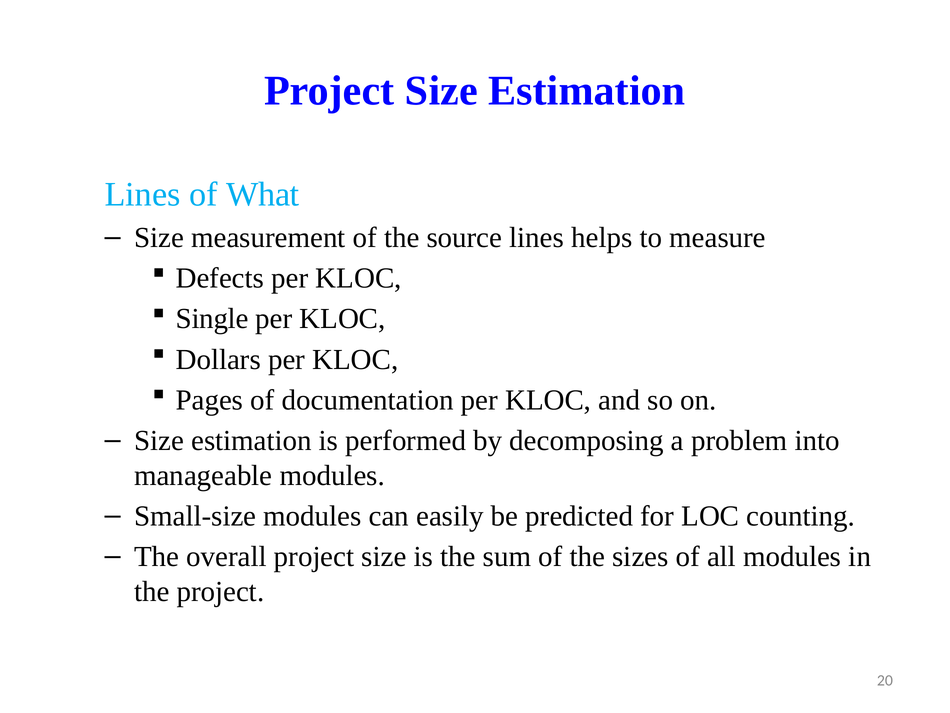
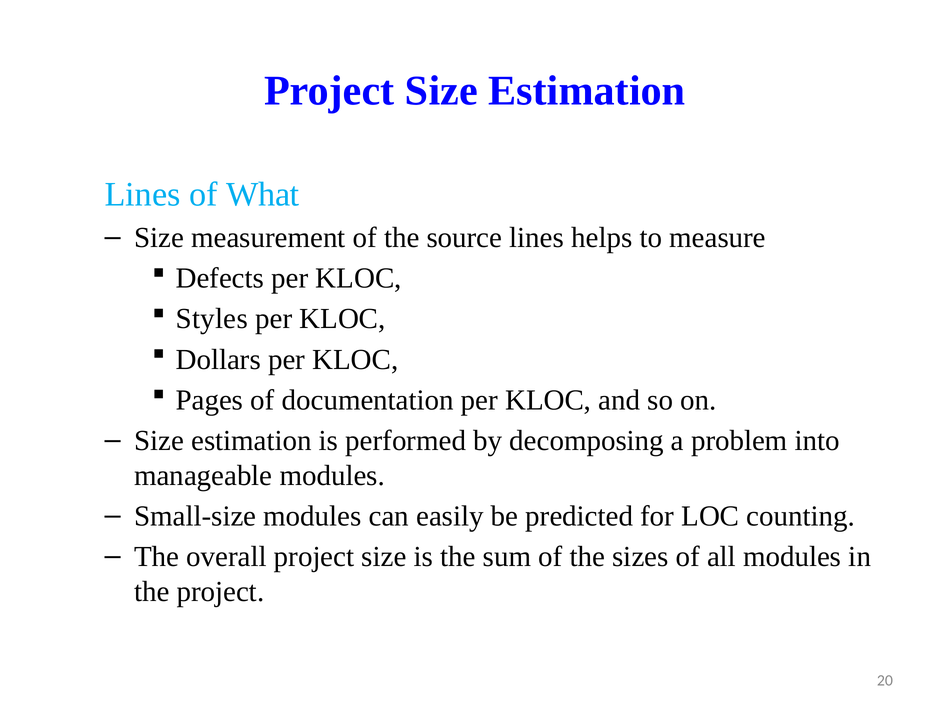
Single: Single -> Styles (212, 319)
